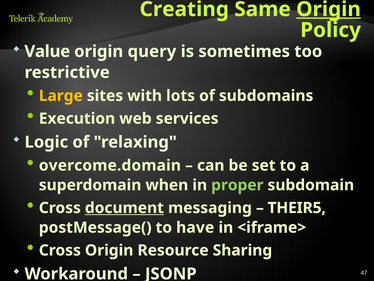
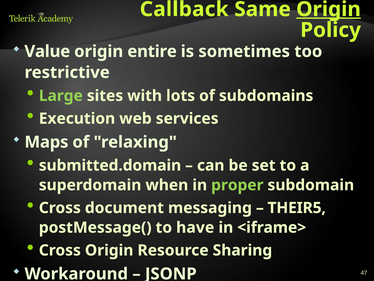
Creating: Creating -> Callback (184, 9)
query: query -> entire (152, 51)
Large colour: yellow -> light green (61, 96)
Logic: Logic -> Maps (46, 142)
overcome.domain: overcome.domain -> submitted.domain (110, 165)
document underline: present -> none (124, 208)
